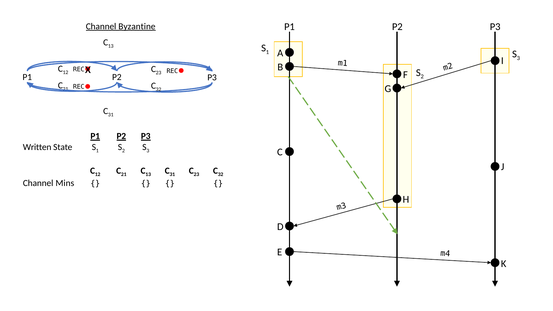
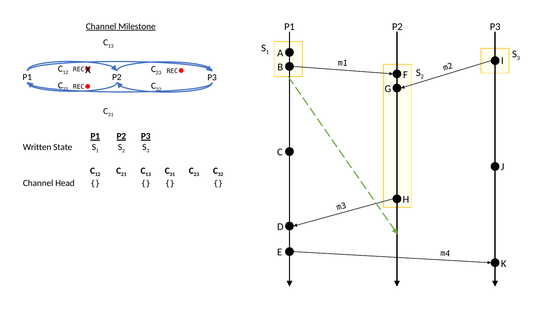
Byzantine: Byzantine -> Milestone (137, 26)
Mins: Mins -> Head (65, 183)
